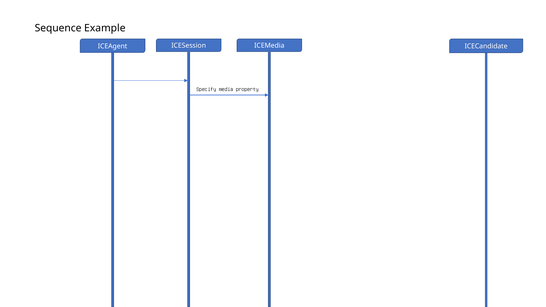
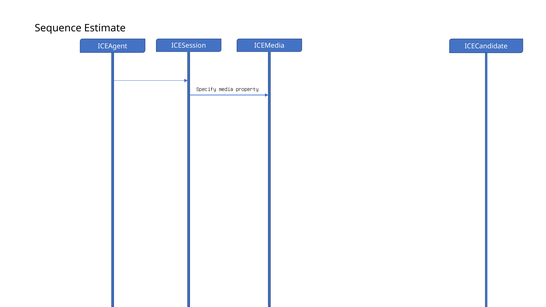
Example: Example -> Estimate (105, 28)
